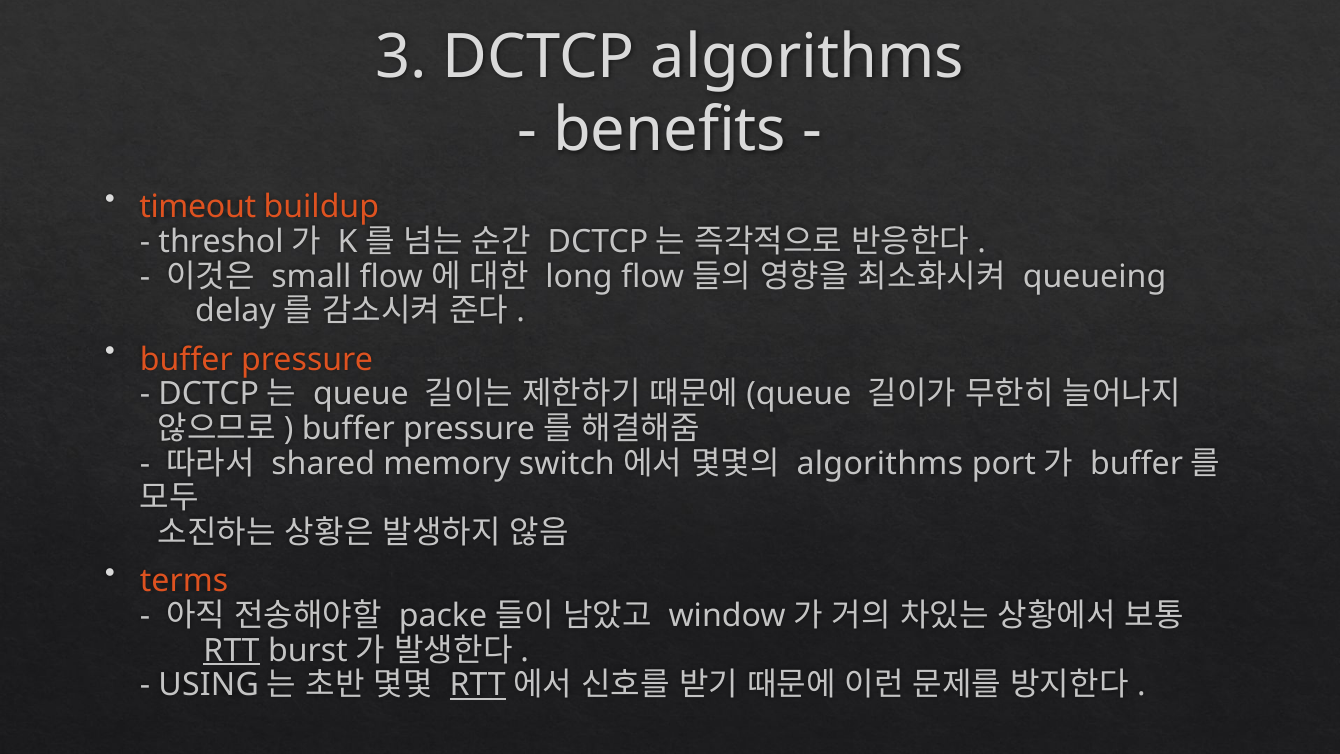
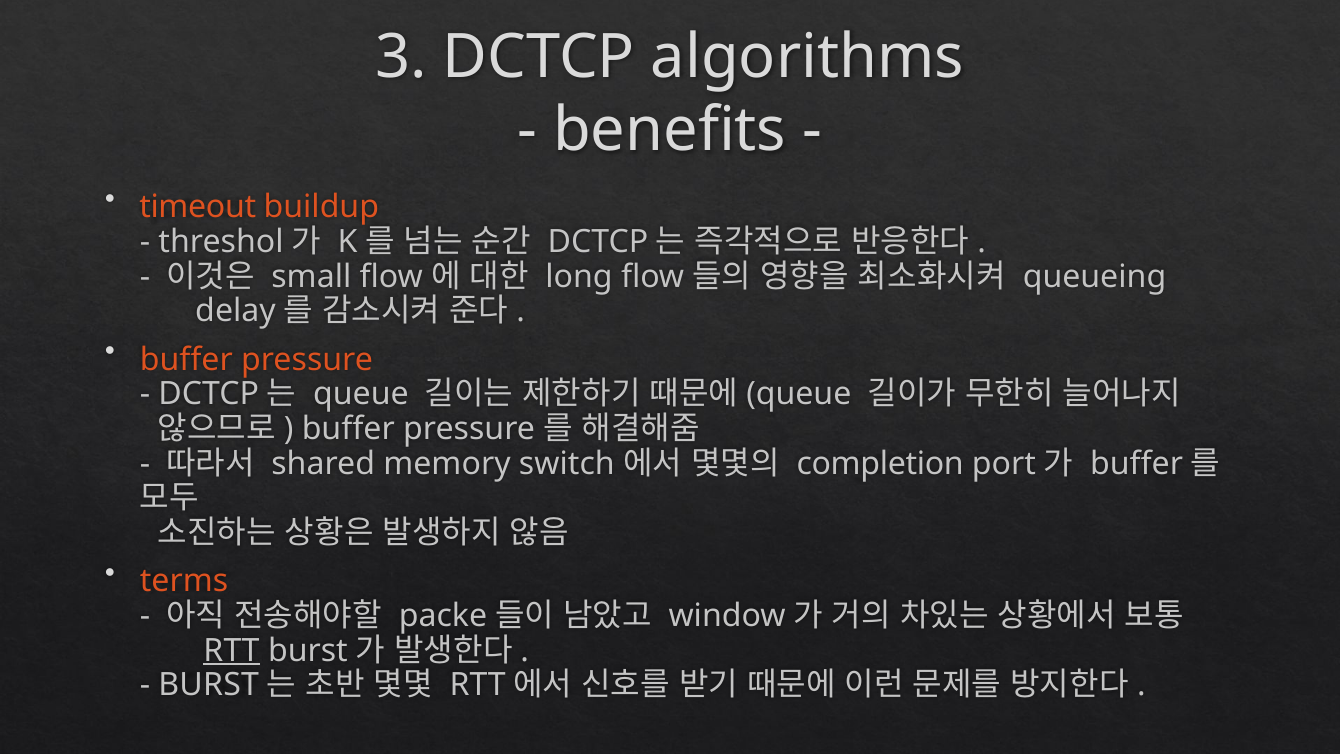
algorithms: algorithms -> completion (880, 463)
USING: USING -> BURST (209, 685)
RTT underline: present -> none (478, 685)
